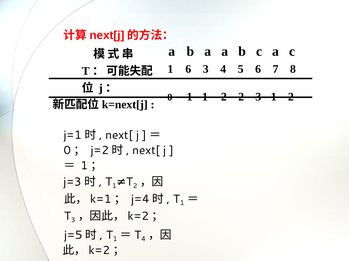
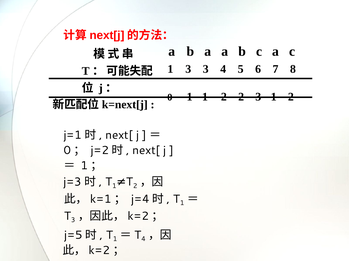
1 6: 6 -> 3 (188, 69)
